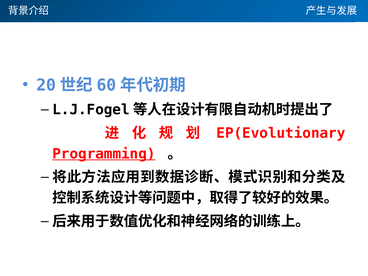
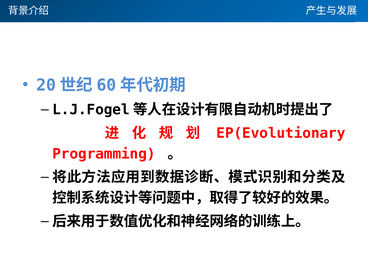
Programming underline: present -> none (104, 154)
